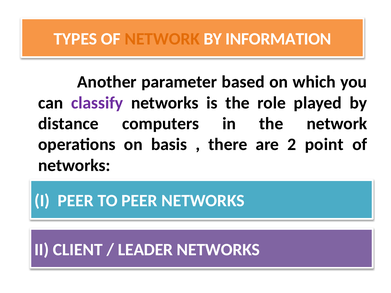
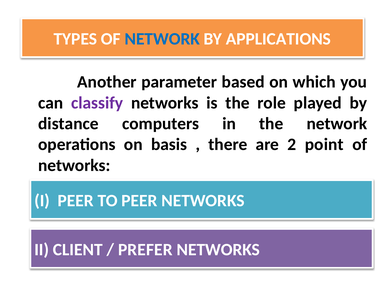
NETWORK colour: orange -> blue (162, 39)
INFORMATION: INFORMATION -> APPLICATIONS (278, 39)
LEADER: LEADER -> PREFER (145, 250)
